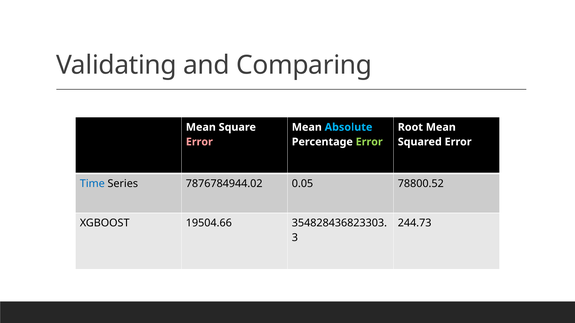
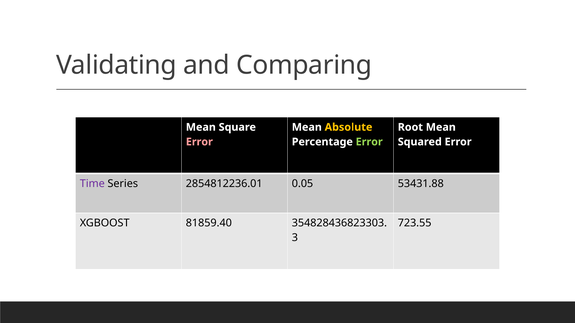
Absolute colour: light blue -> yellow (349, 127)
Time colour: blue -> purple (92, 184)
7876784944.02: 7876784944.02 -> 2854812236.01 (224, 184)
78800.52: 78800.52 -> 53431.88 (421, 184)
19504.66: 19504.66 -> 81859.40 (209, 223)
244.73: 244.73 -> 723.55 (415, 223)
